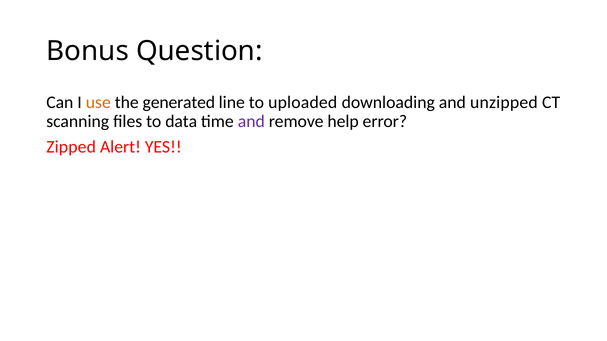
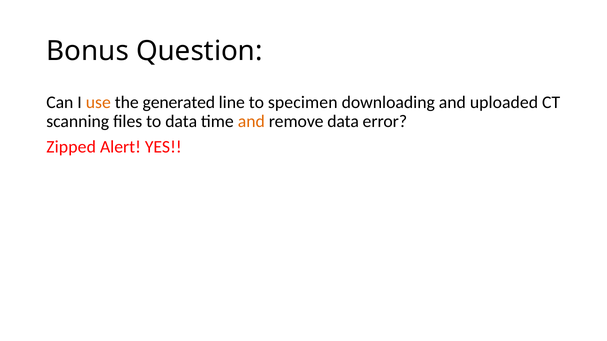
uploaded: uploaded -> specimen (303, 103)
unzipped: unzipped -> uploaded (504, 103)
and colour: purple -> orange (251, 122)
remove help: help -> data (343, 122)
